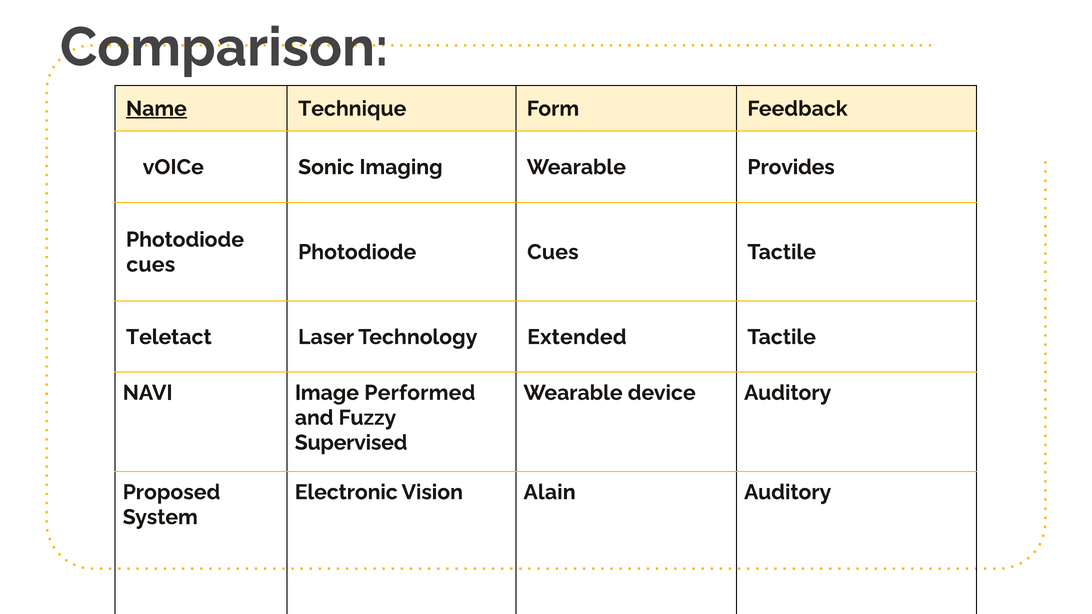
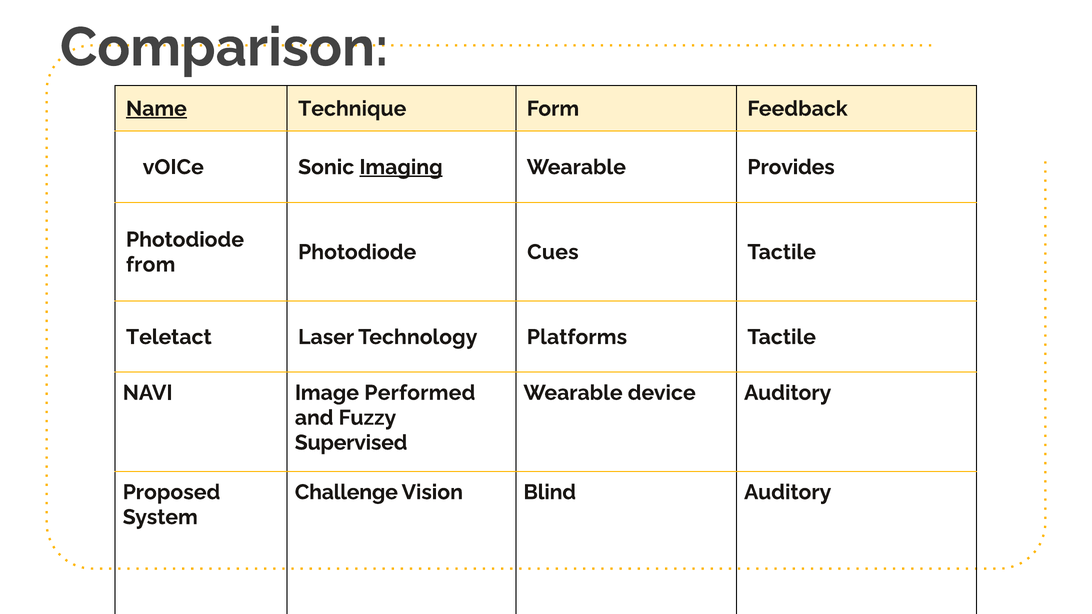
Imaging underline: none -> present (401, 167)
cues: cues -> from (151, 265)
Extended: Extended -> Platforms (577, 337)
Electronic: Electronic -> Challenge (346, 492)
Alain: Alain -> Blind (550, 492)
